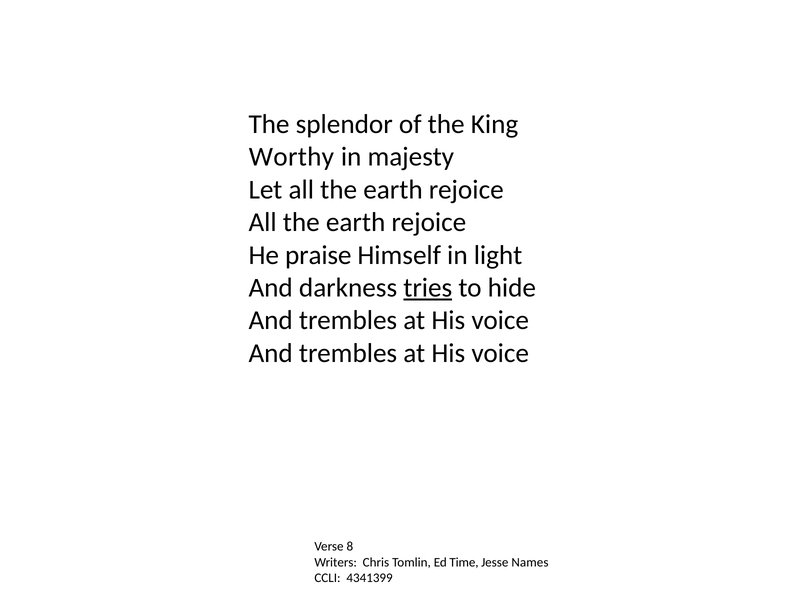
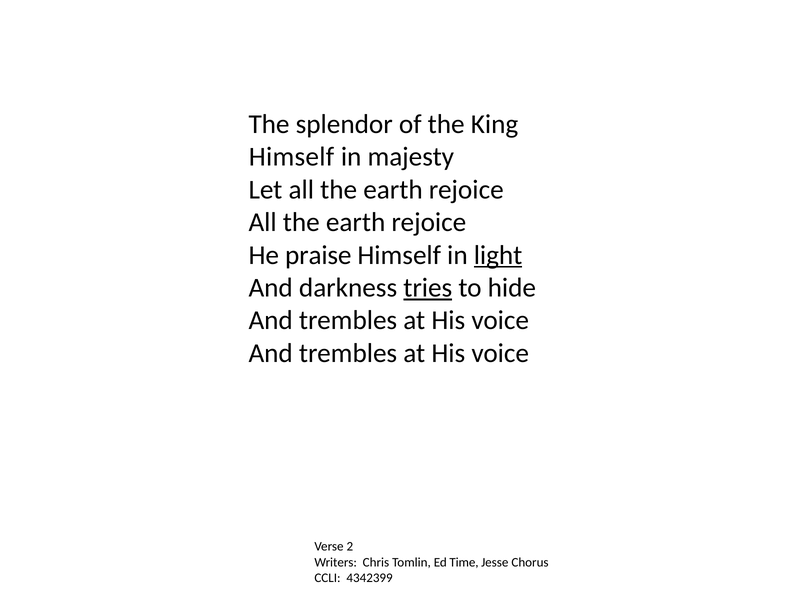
Worthy: Worthy -> Himself (291, 157)
light underline: none -> present (498, 255)
8: 8 -> 2 (350, 546)
Names: Names -> Chorus (530, 562)
4341399: 4341399 -> 4342399 (370, 578)
